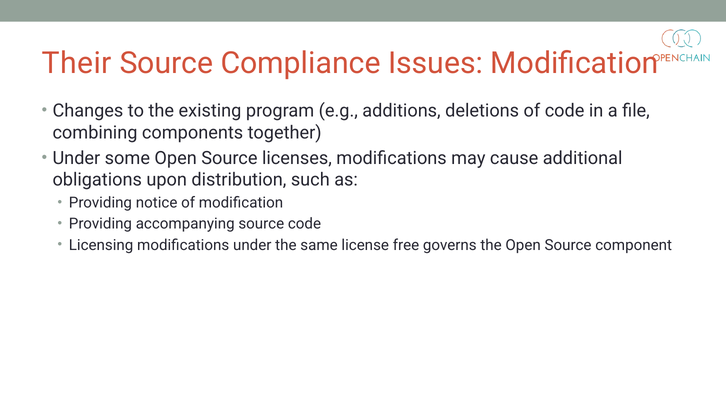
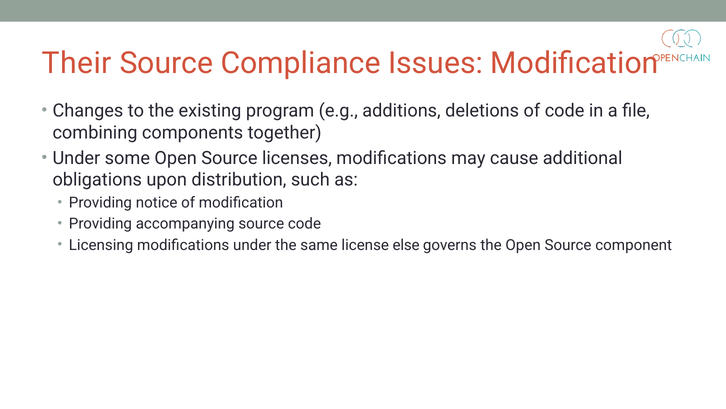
free: free -> else (406, 245)
